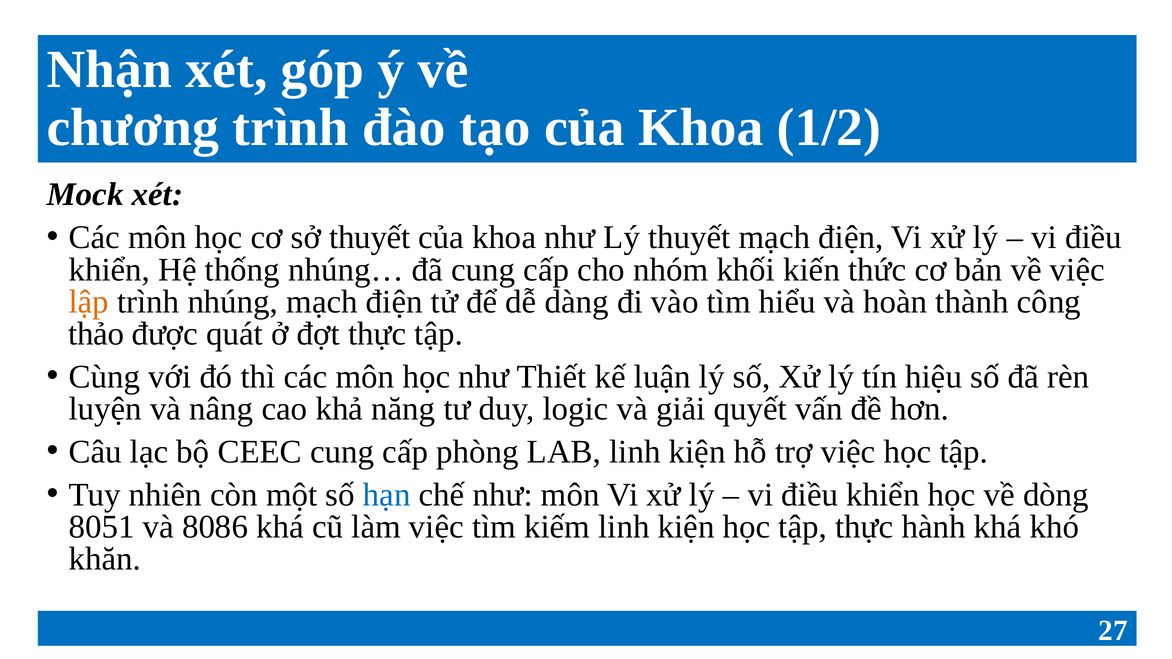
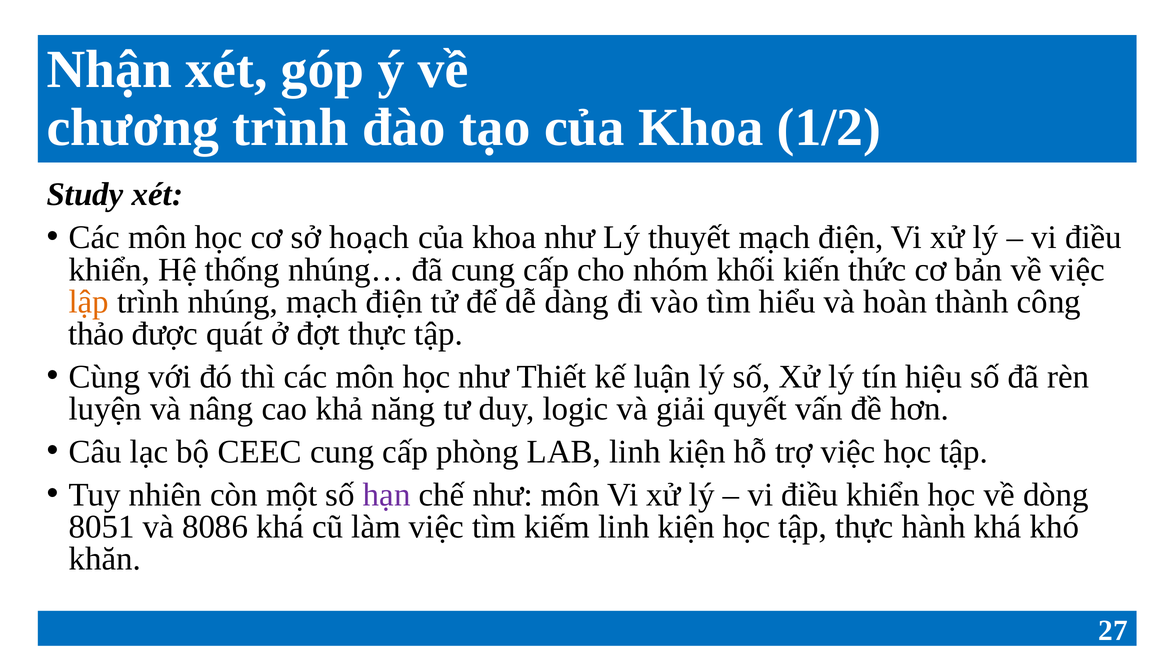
Mock: Mock -> Study (85, 195)
sở thuyết: thuyết -> hoạch (369, 238)
hạn colour: blue -> purple (387, 495)
